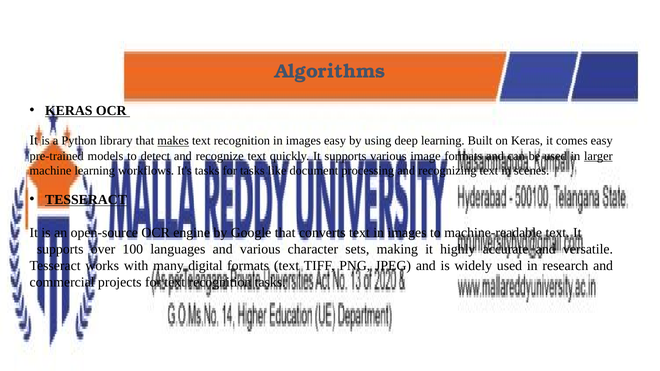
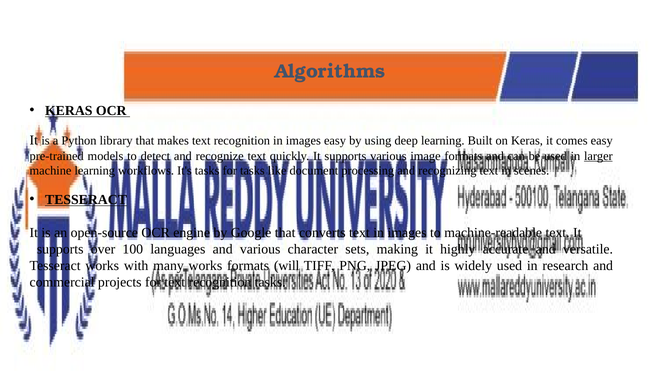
makes underline: present -> none (173, 141)
many digital: digital -> works (205, 266)
formats text: text -> will (287, 266)
